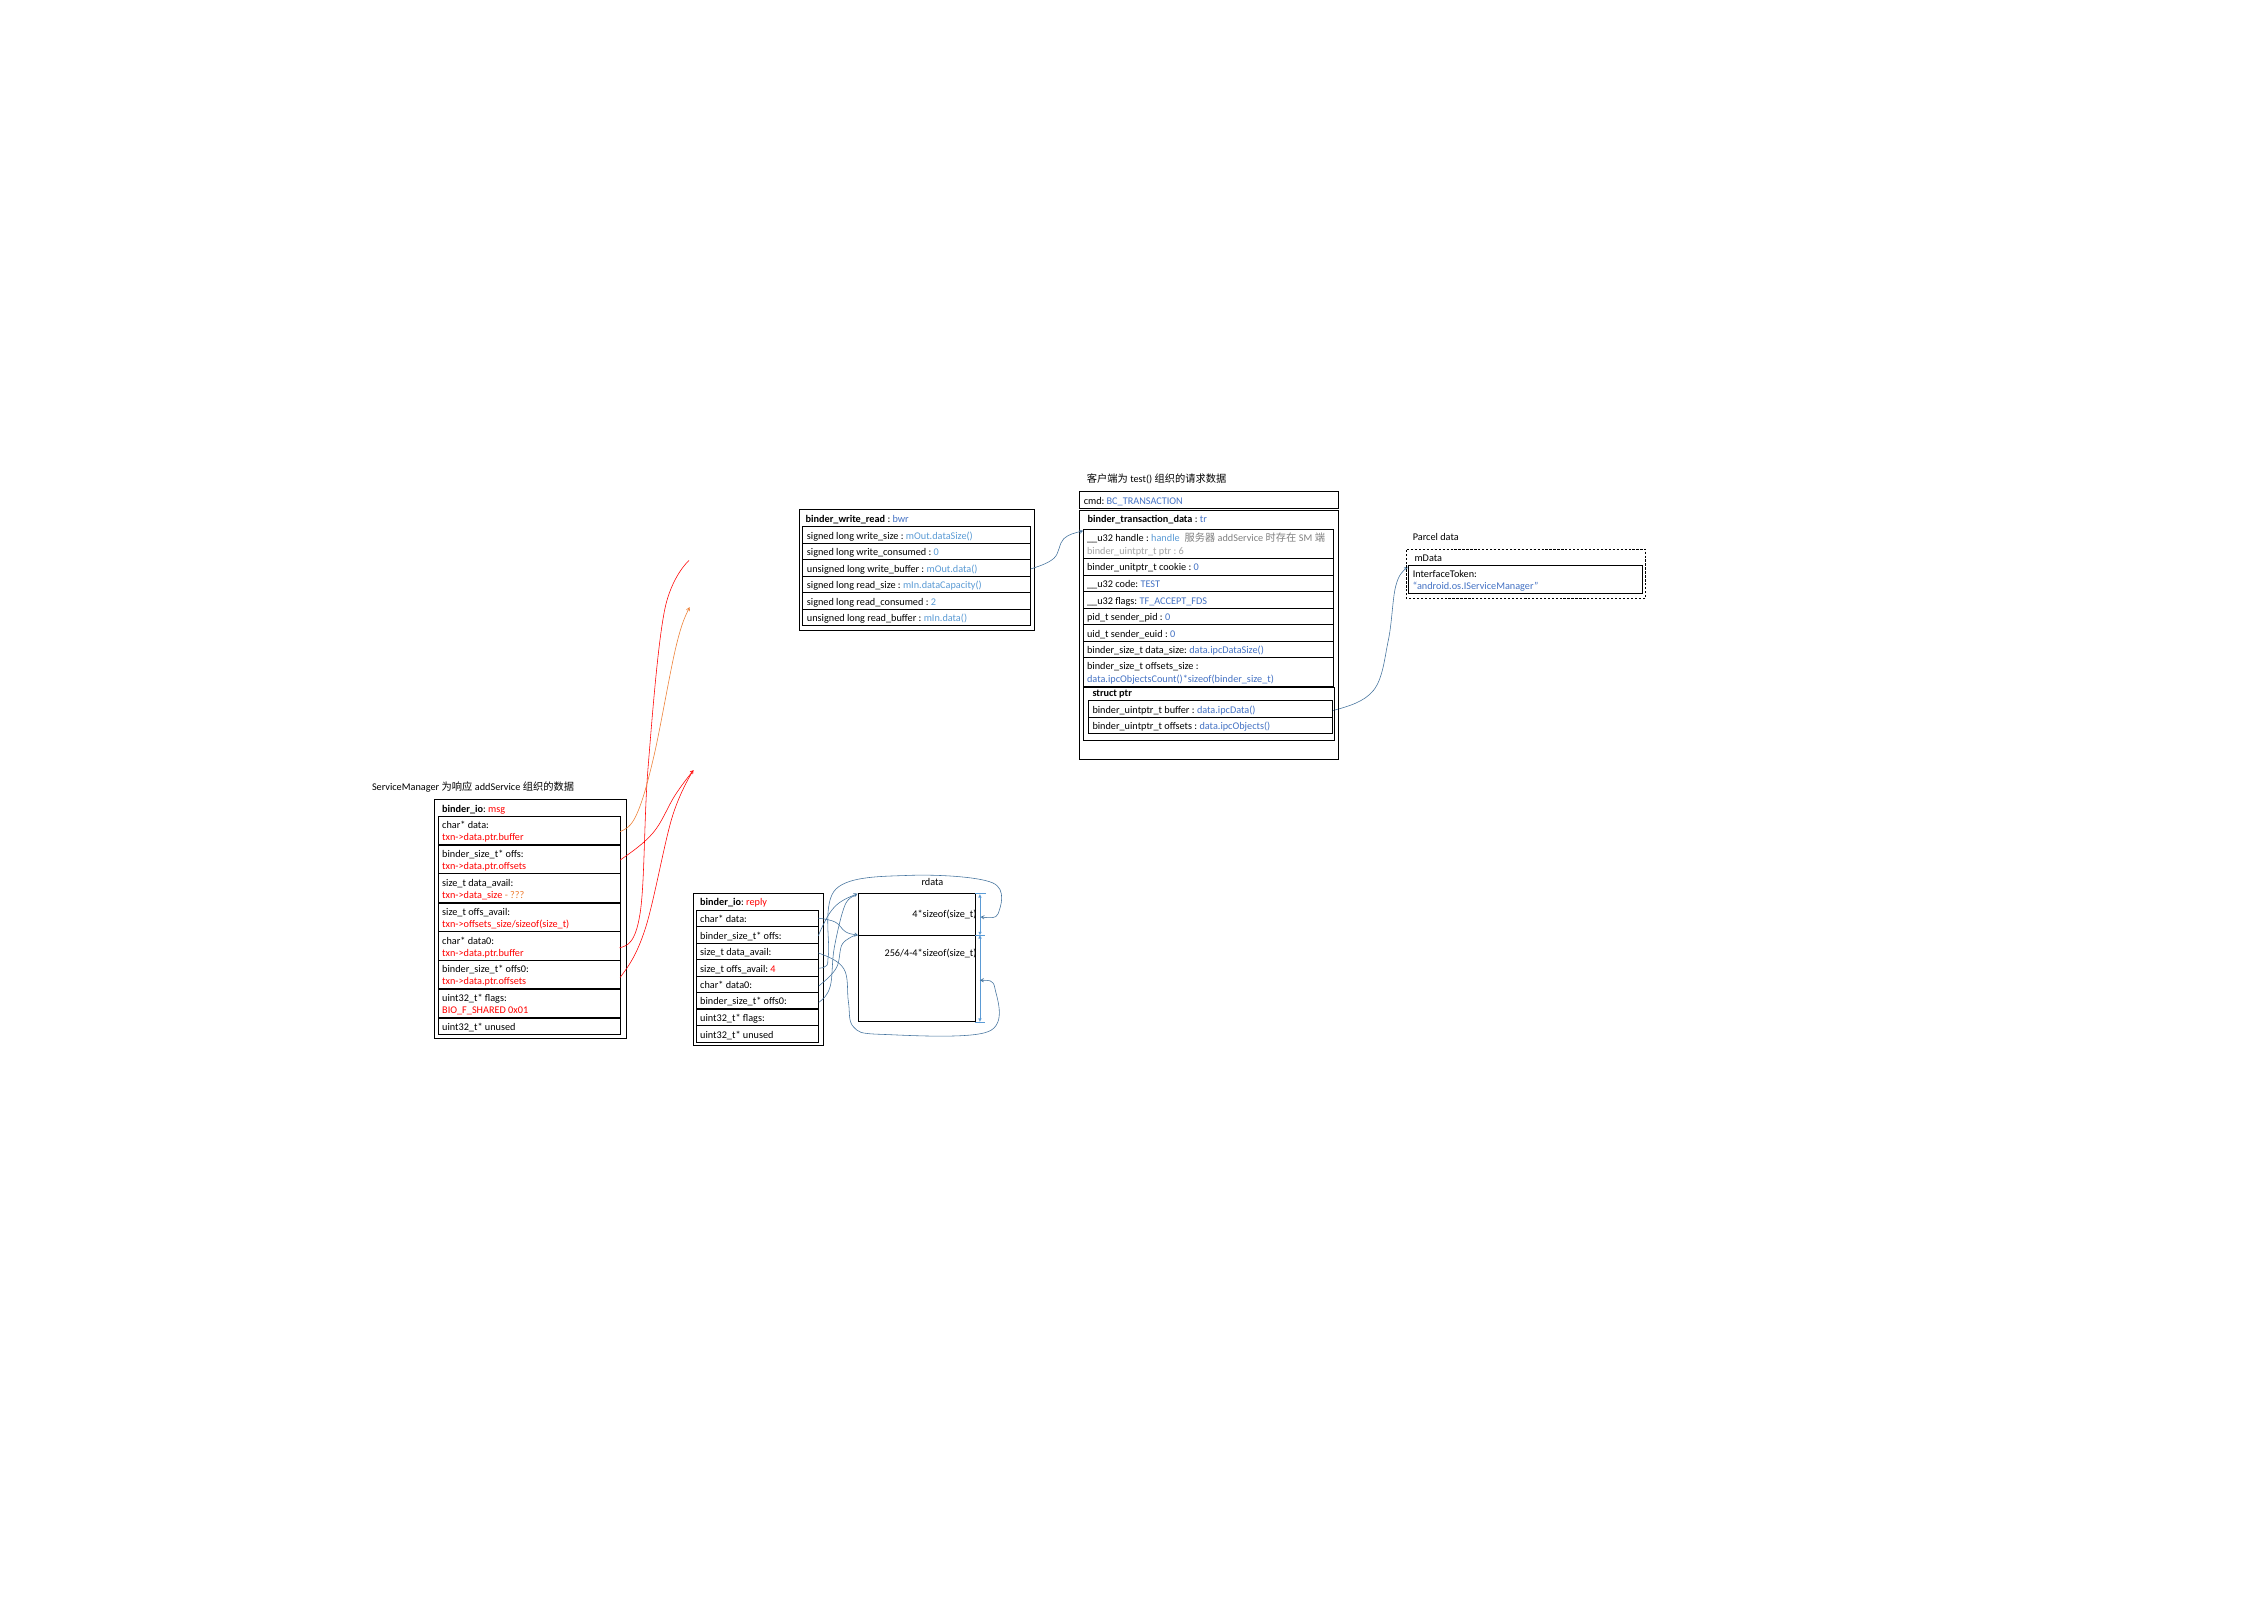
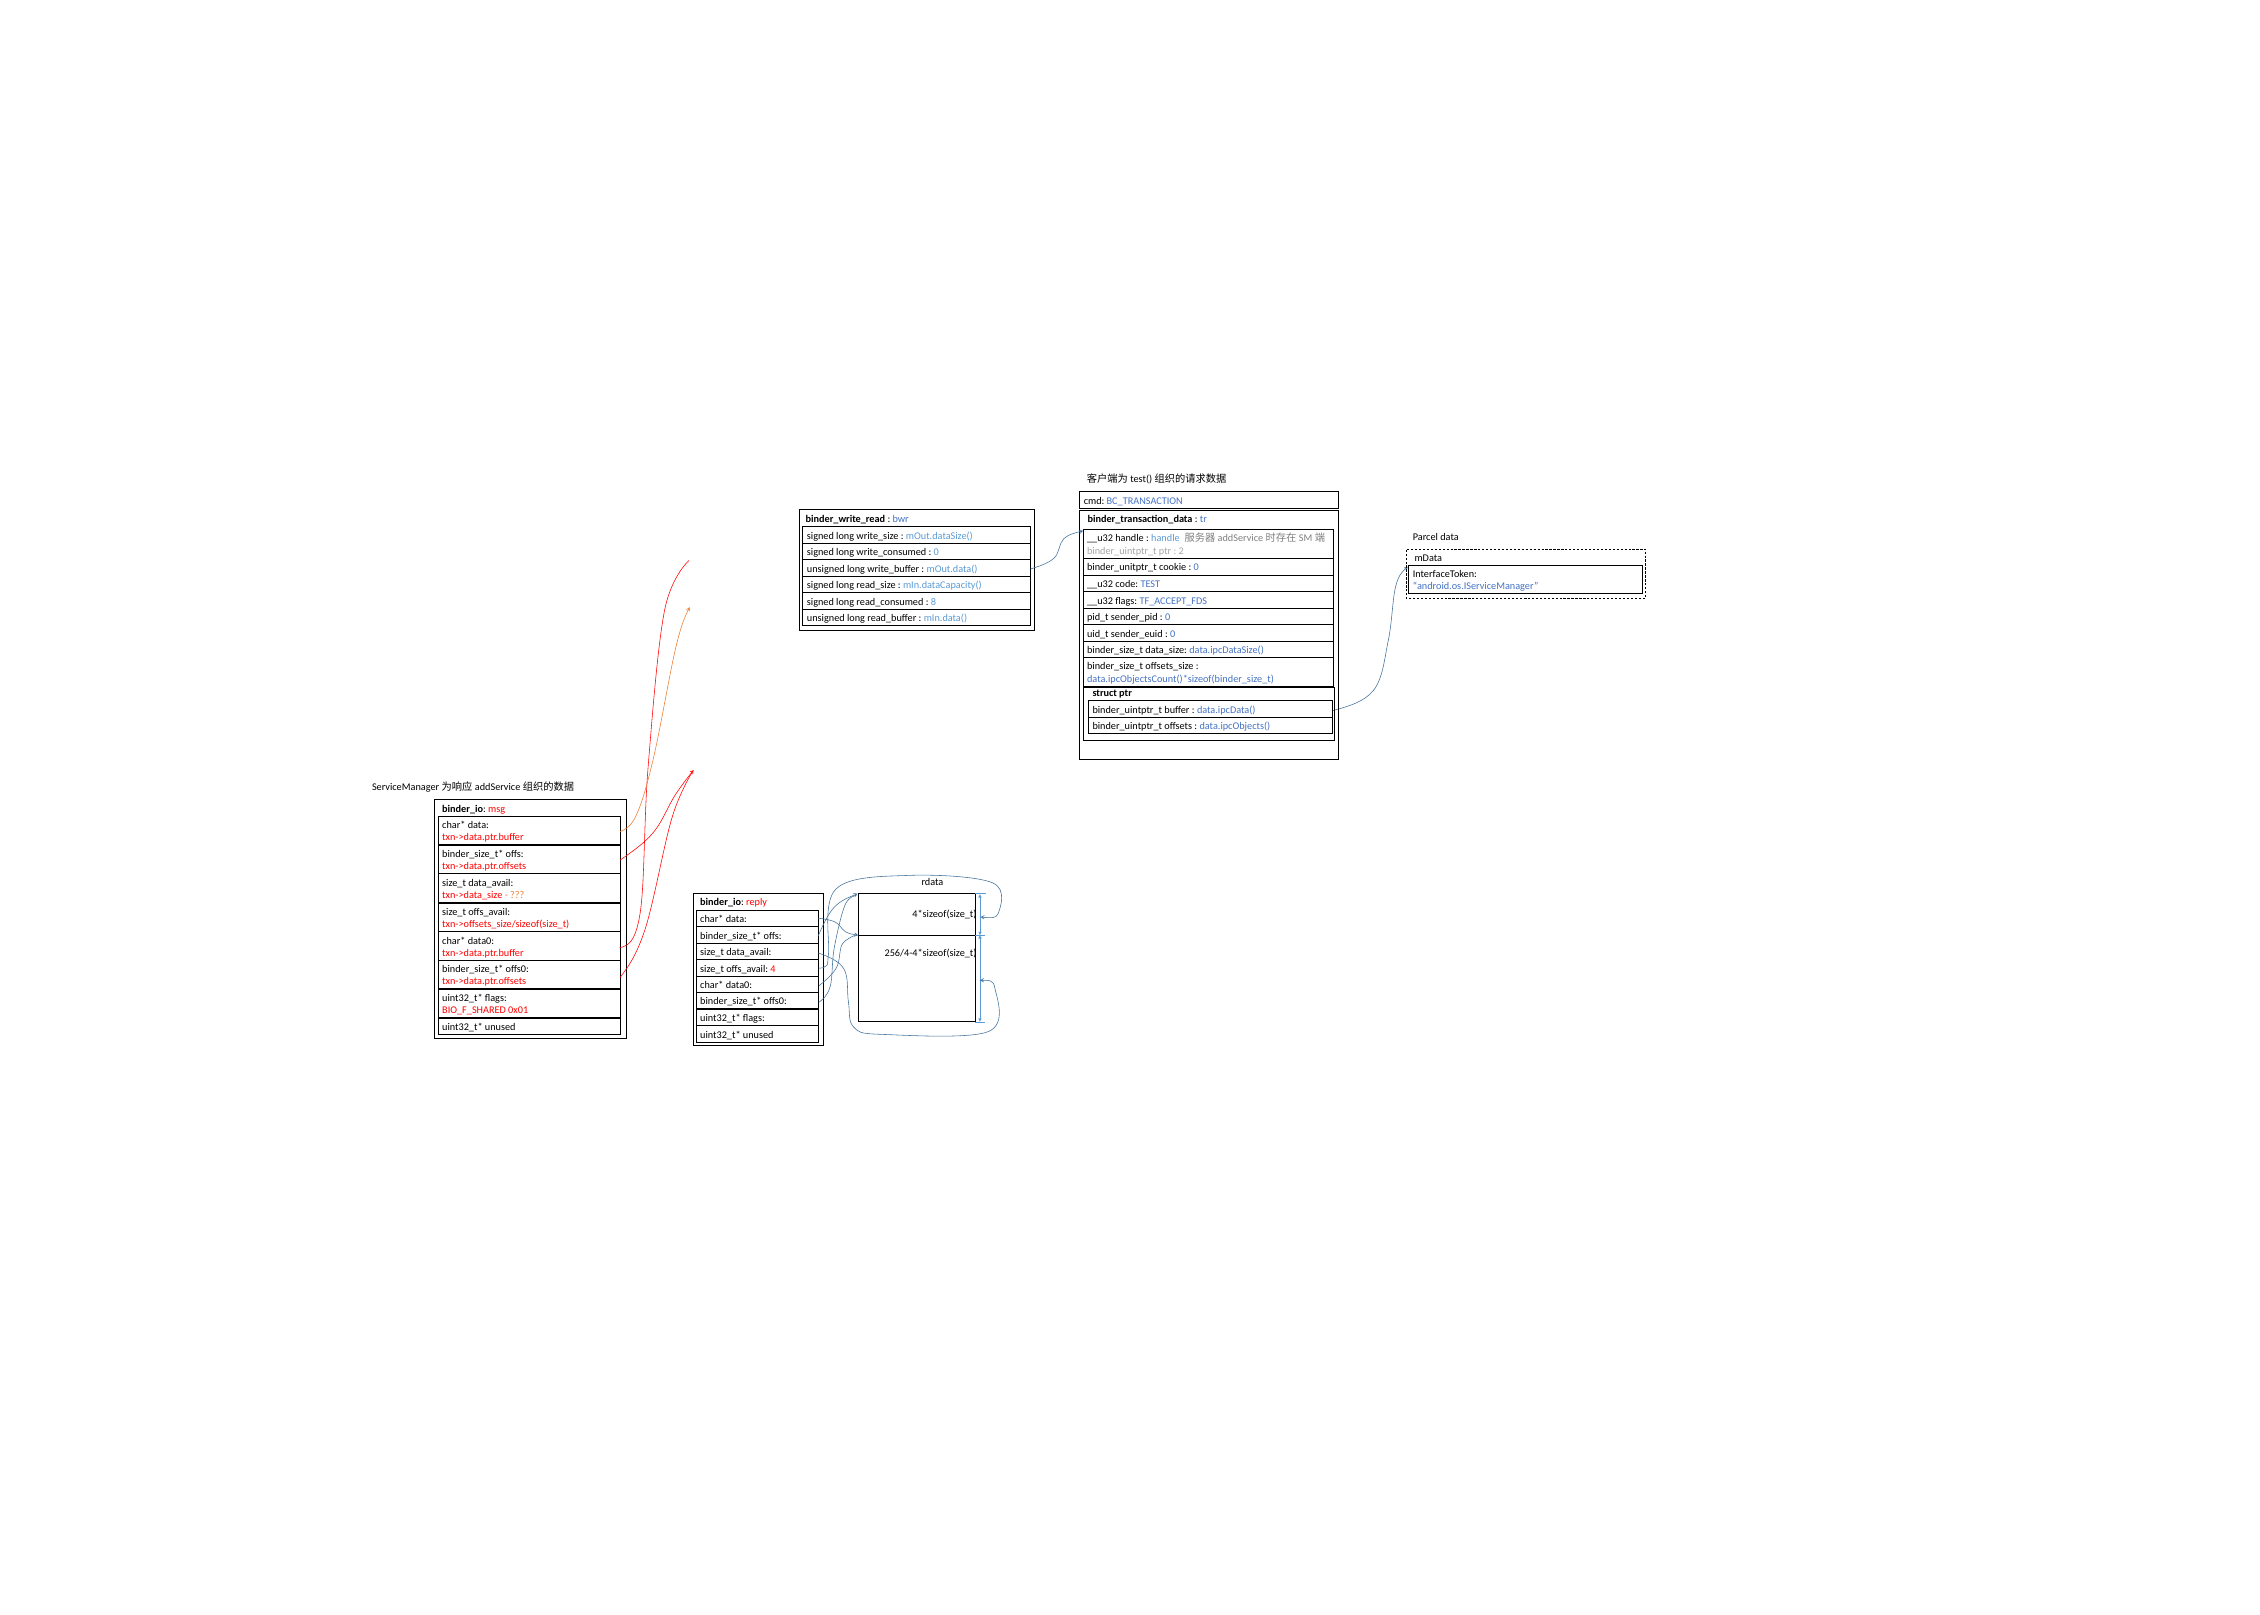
6: 6 -> 2 (1181, 550)
2: 2 -> 8 (933, 601)
